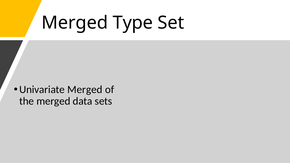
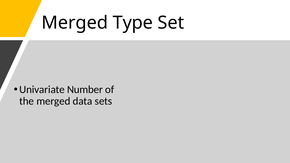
Univariate Merged: Merged -> Number (85, 89)
